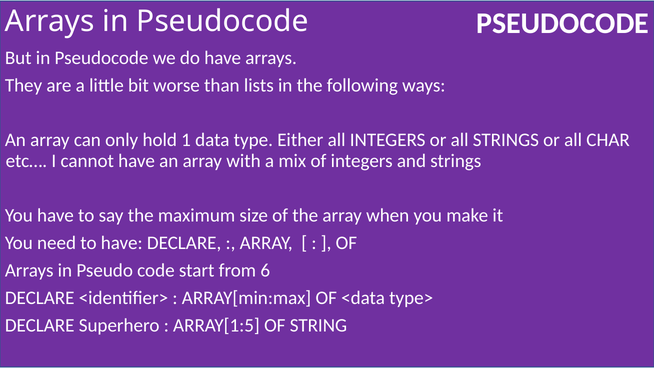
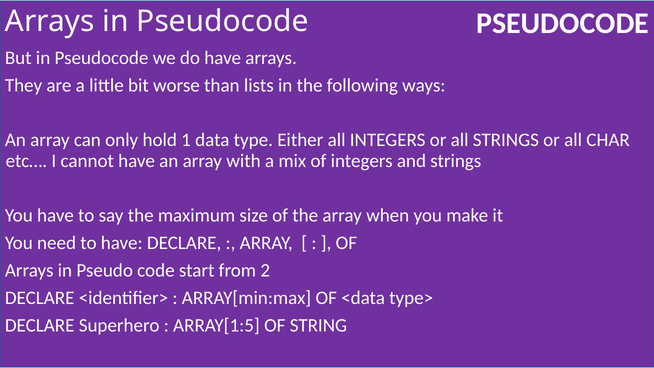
6: 6 -> 2 (265, 270)
